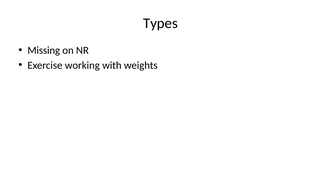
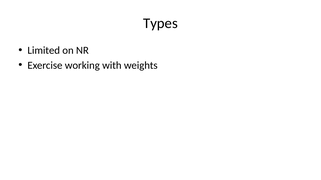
Missing: Missing -> Limited (44, 51)
